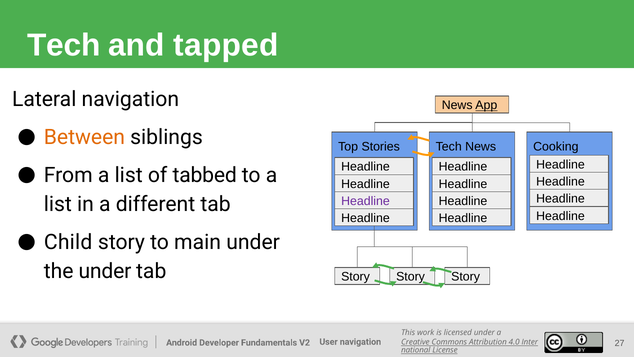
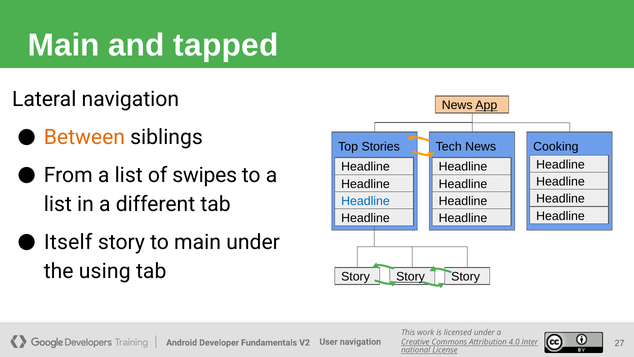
Tech: Tech -> Main (64, 45)
tabbed: tabbed -> swipes (205, 175)
Headline colour: purple -> blue (365, 201)
Child: Child -> Itself (68, 242)
the under: under -> using (105, 271)
Story underline: none -> present (411, 277)
